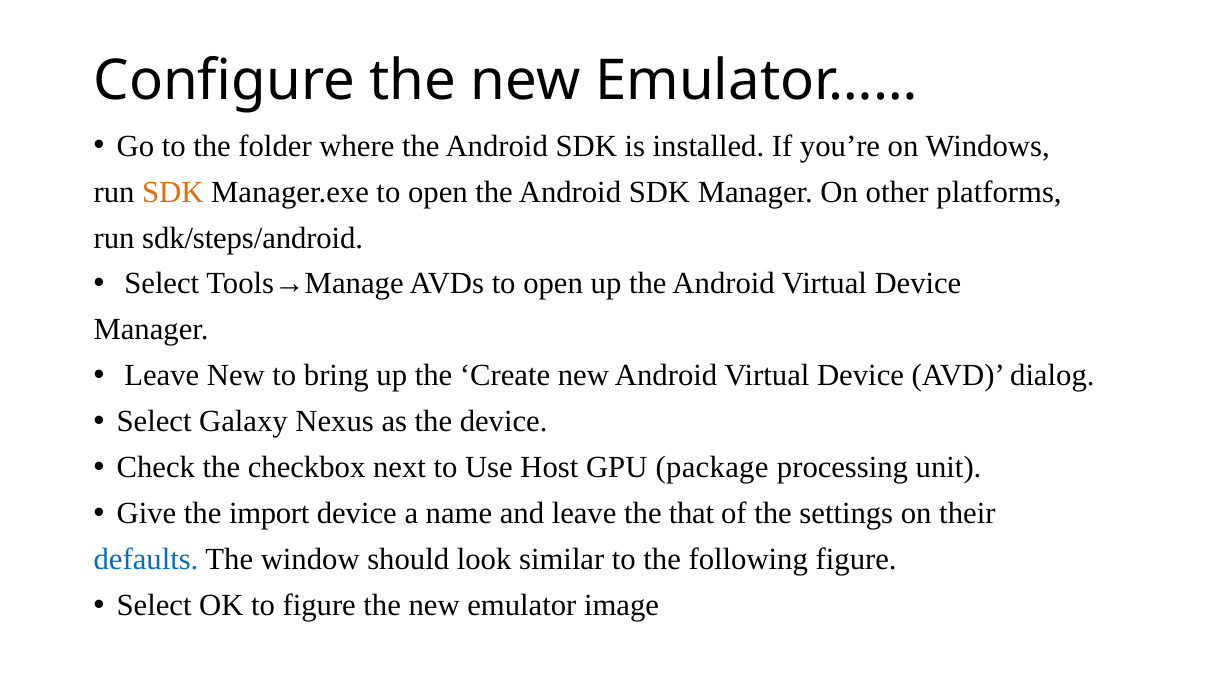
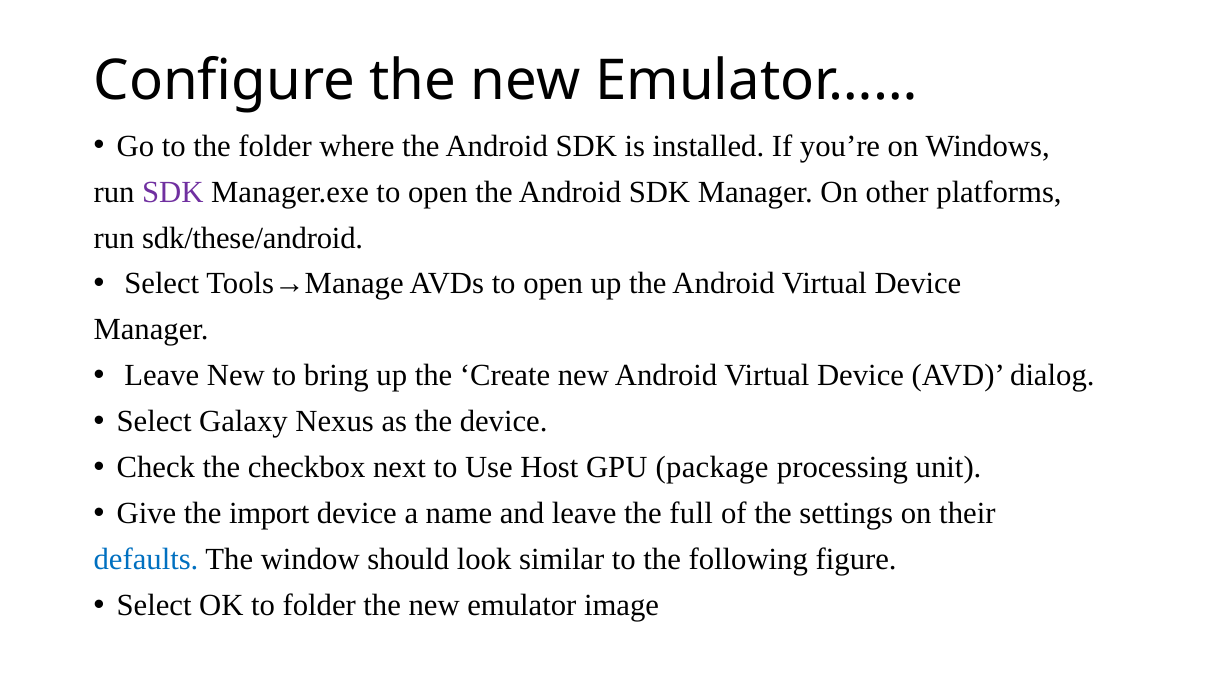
SDK colour: orange -> purple (173, 192)
sdk/steps/android: sdk/steps/android -> sdk/these/android (253, 238)
that: that -> full (691, 513)
to figure: figure -> folder (319, 605)
